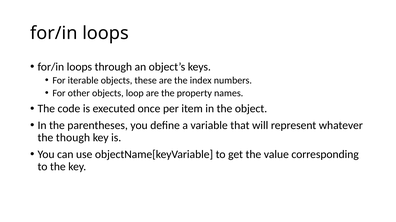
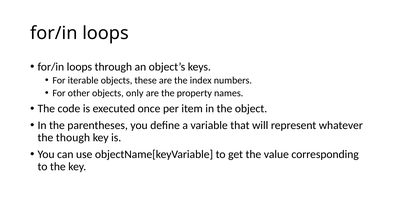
loop: loop -> only (135, 93)
